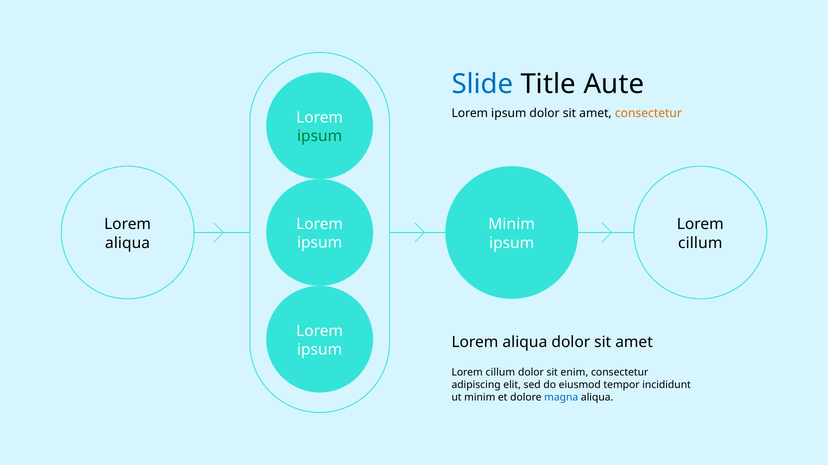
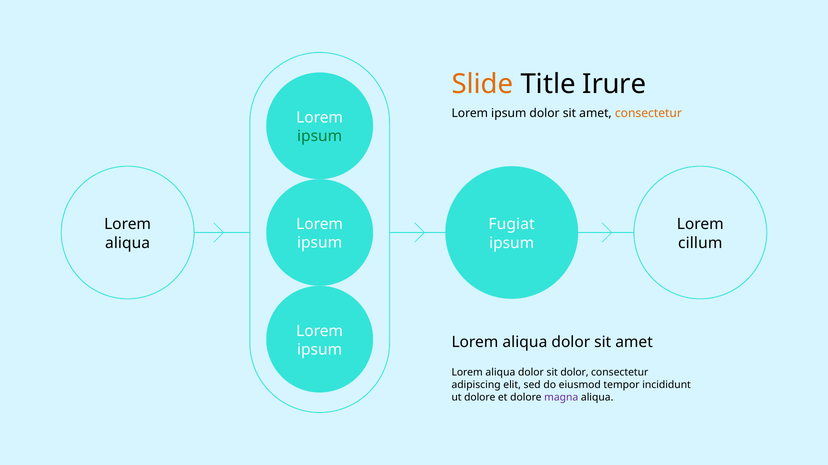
Slide colour: blue -> orange (482, 84)
Aute: Aute -> Irure (614, 84)
Minim: Minim -> Fugiat (512, 225)
cillum: cillum -> aliqua (500, 373)
sit enim: enim -> dolor (575, 373)
ut minim: minim -> dolore (480, 398)
magna colour: blue -> purple (561, 398)
